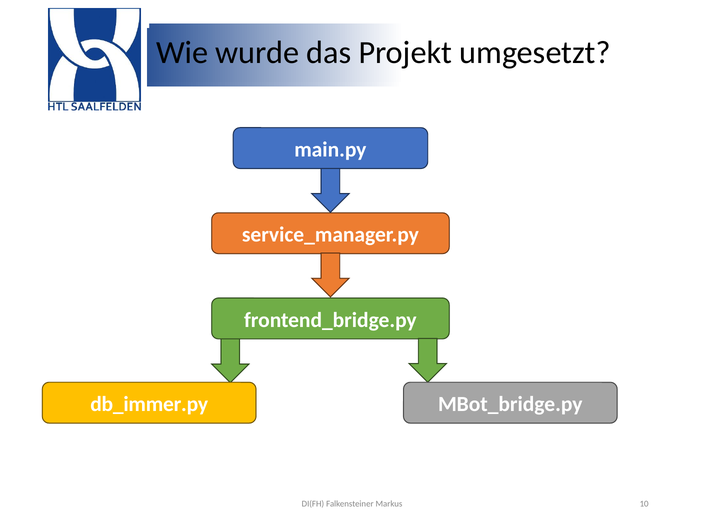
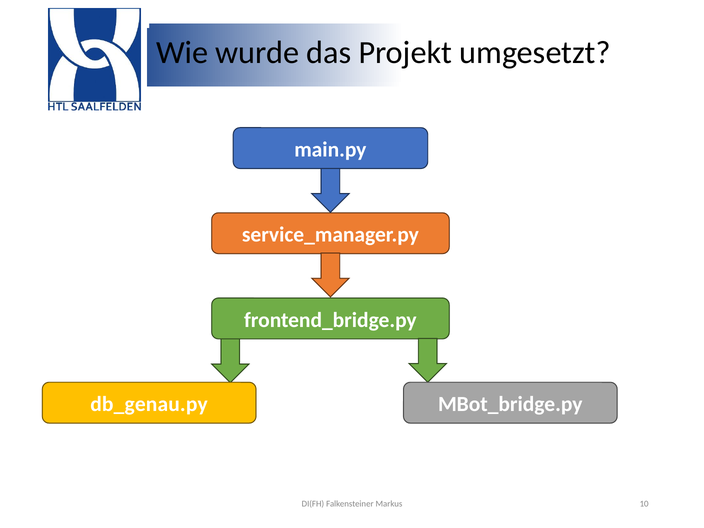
db_immer.py: db_immer.py -> db_genau.py (149, 404)
